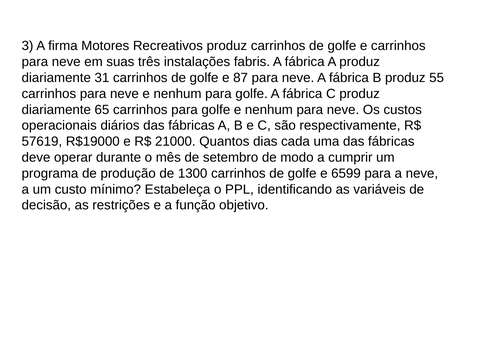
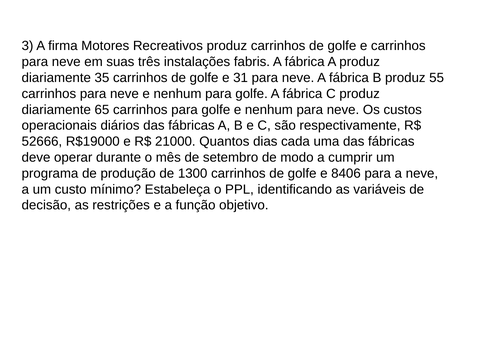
31: 31 -> 35 (102, 78)
87: 87 -> 31 (241, 78)
57619: 57619 -> 52666 (42, 141)
6599: 6599 -> 8406 (346, 173)
